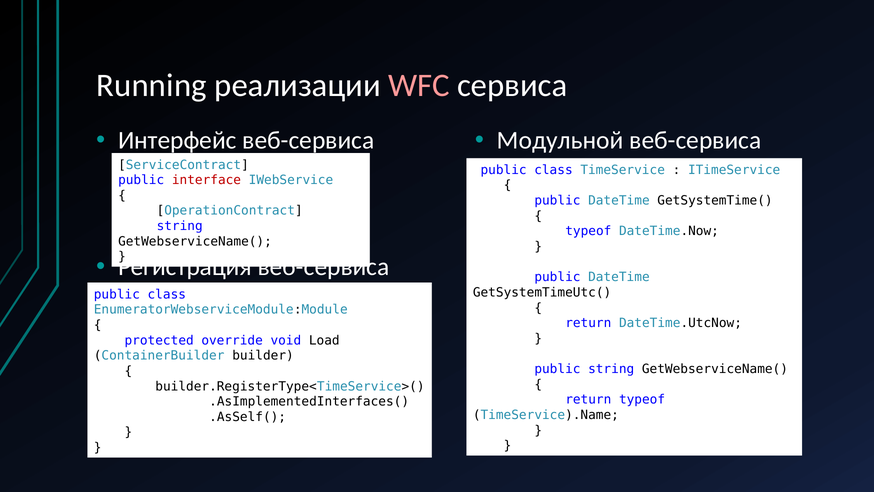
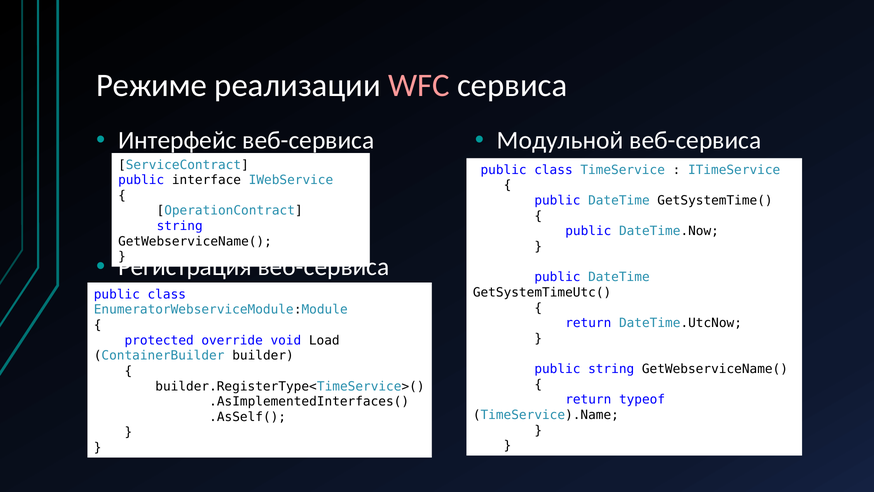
Running: Running -> Режиме (152, 85)
interface colour: red -> black (206, 180)
typeof: typeof -> public (588, 231)
